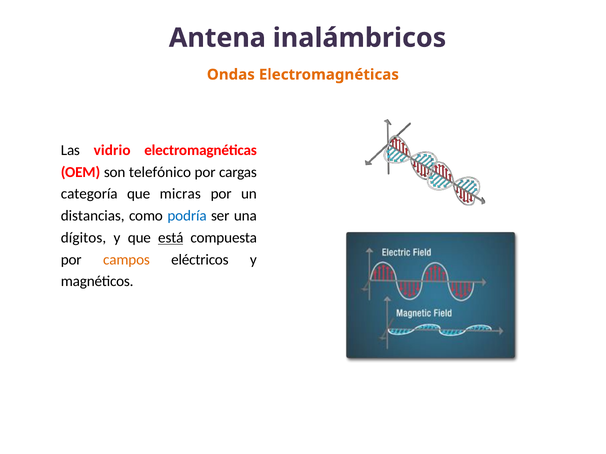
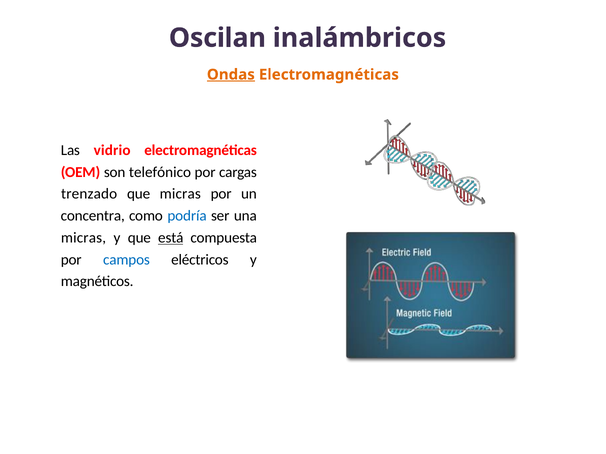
Antena: Antena -> Oscilan (217, 38)
Ondas underline: none -> present (231, 75)
categoría: categoría -> trenzado (89, 194)
distancias: distancias -> concentra (93, 216)
dígitos: dígitos -> micras (83, 238)
campos colour: orange -> blue (126, 260)
